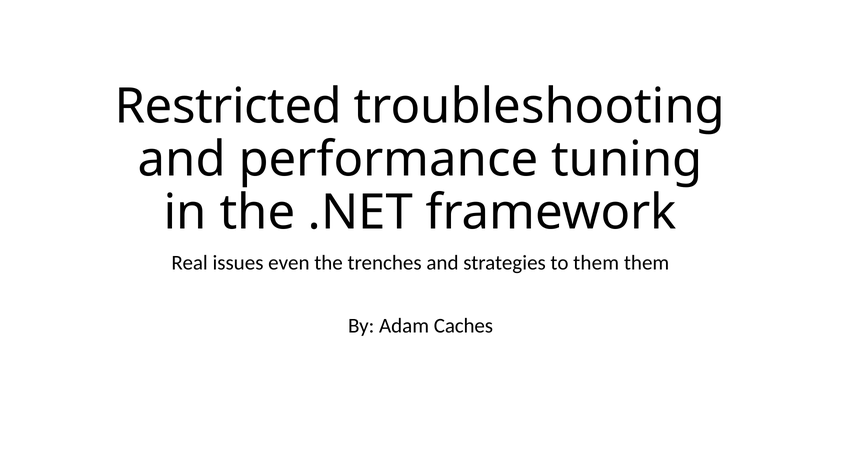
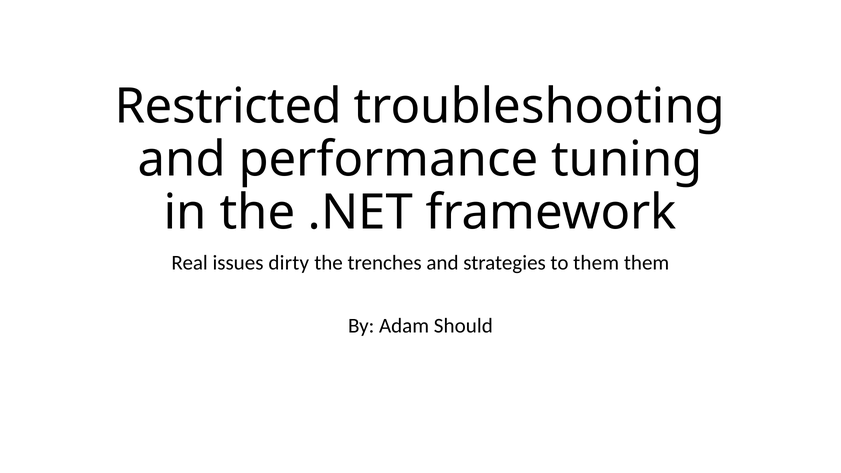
even: even -> dirty (289, 263)
Caches: Caches -> Should (463, 326)
